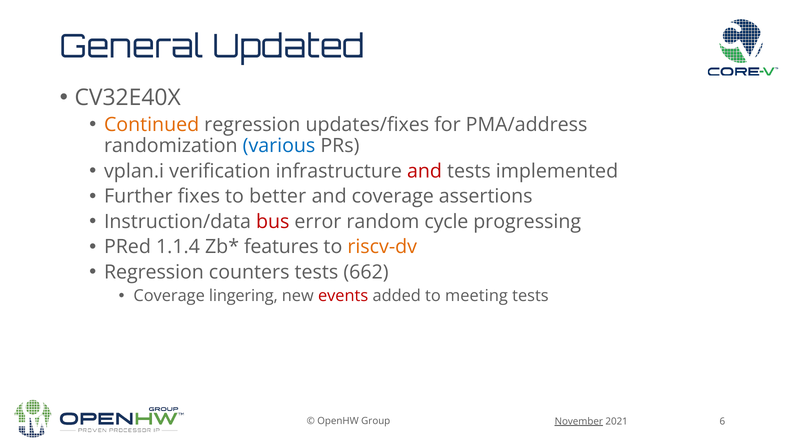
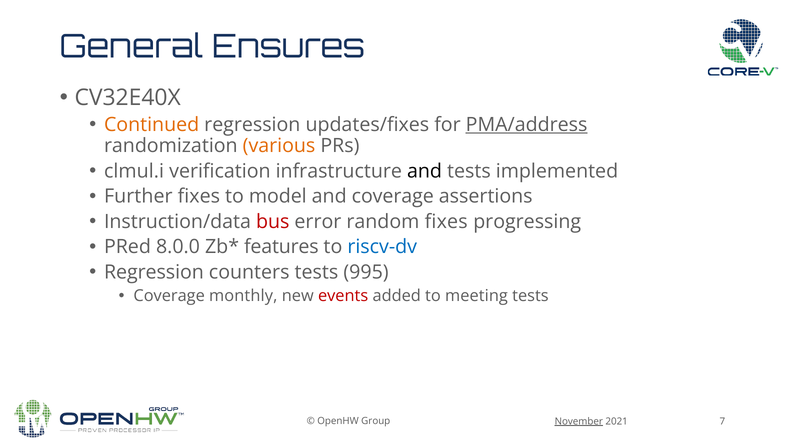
Updated: Updated -> Ensures (289, 47)
PMA/address underline: none -> present (527, 124)
various colour: blue -> orange (279, 146)
vplan.i: vplan.i -> clmul.i (134, 171)
and colour: red -> black (425, 171)
better: better -> model (278, 196)
random cycle: cycle -> fixes (446, 221)
1.1.4: 1.1.4 -> 8.0.0 (178, 247)
riscv-dv colour: orange -> blue (382, 247)
662: 662 -> 995 (366, 272)
lingering: lingering -> monthly (243, 296)
6: 6 -> 7 (722, 421)
